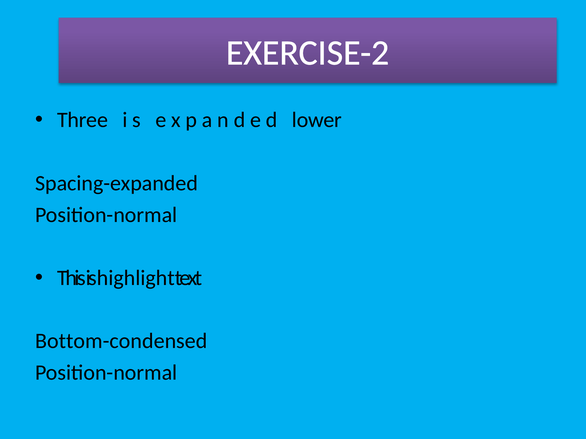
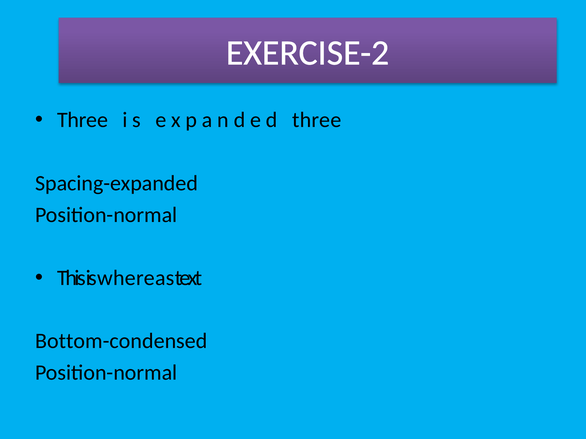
expanded lower: lower -> three (317, 120)
highlight: highlight -> whereas (136, 278)
